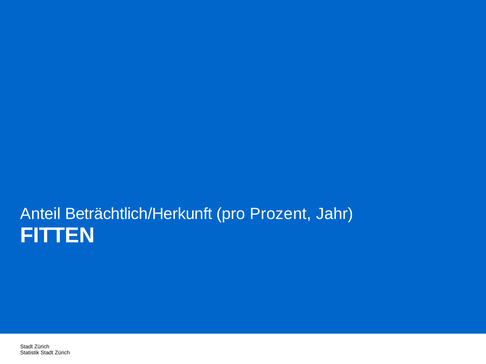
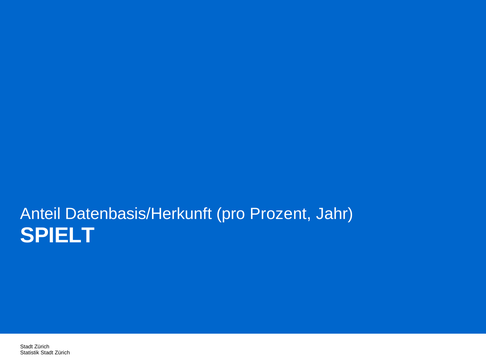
Beträchtlich/Herkunft: Beträchtlich/Herkunft -> Datenbasis/Herkunft (139, 214)
FITTEN: FITTEN -> SPIELT (58, 236)
